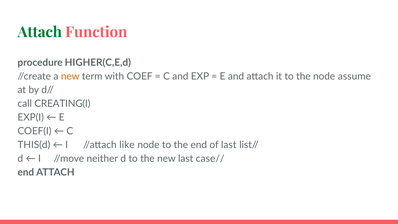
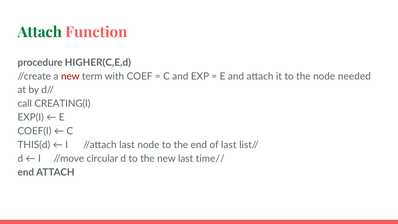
new colour: orange -> red (70, 76)
assume: assume -> needed (354, 76)
//attach like: like -> last (127, 145)
neither: neither -> circular (102, 159)
case//: case// -> time// (210, 159)
